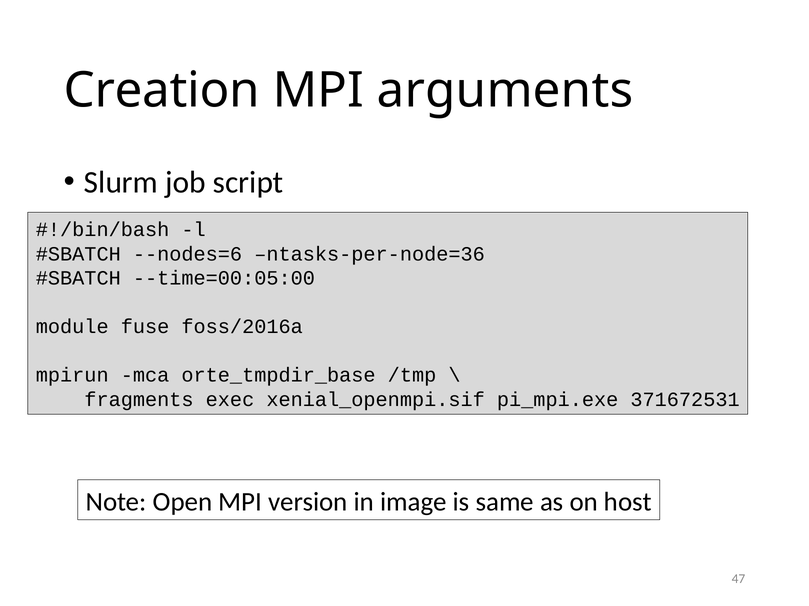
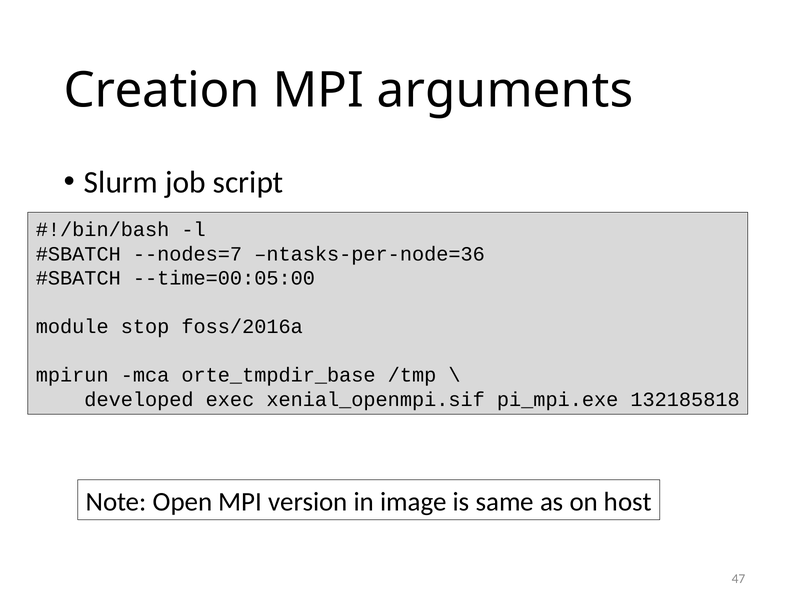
--nodes=6: --nodes=6 -> --nodes=7 (188, 254)
fuse: fuse -> stop (145, 327)
fragments: fragments -> developed (139, 400)
371672531: 371672531 -> 132185818 (685, 400)
